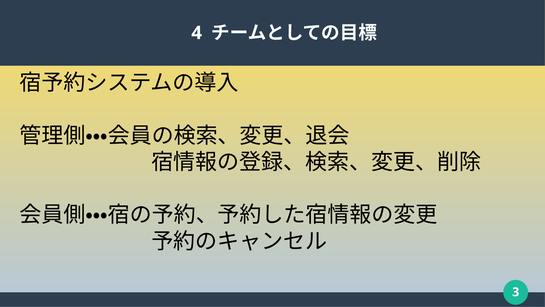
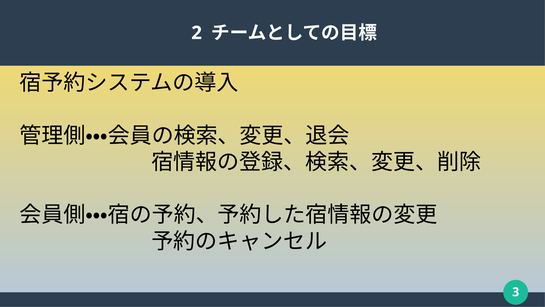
4: 4 -> 2 (197, 33)
